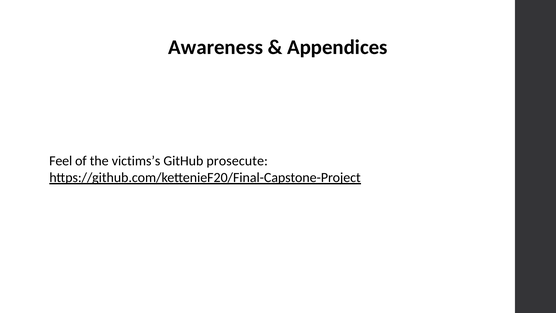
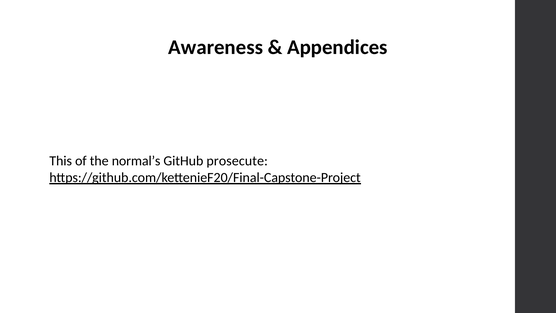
Feel: Feel -> This (61, 161)
victims’s: victims’s -> normal’s (136, 161)
